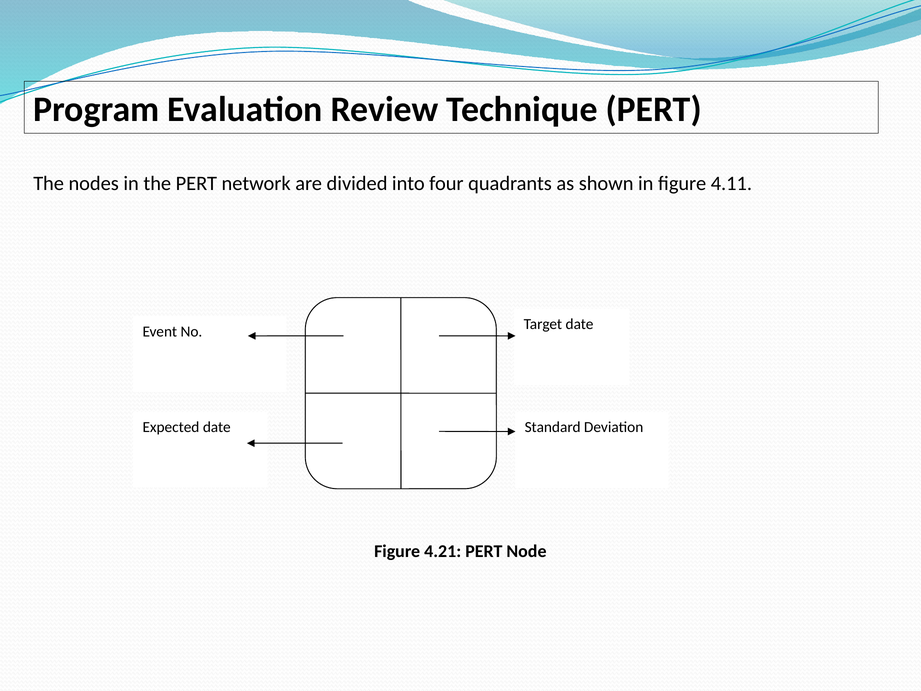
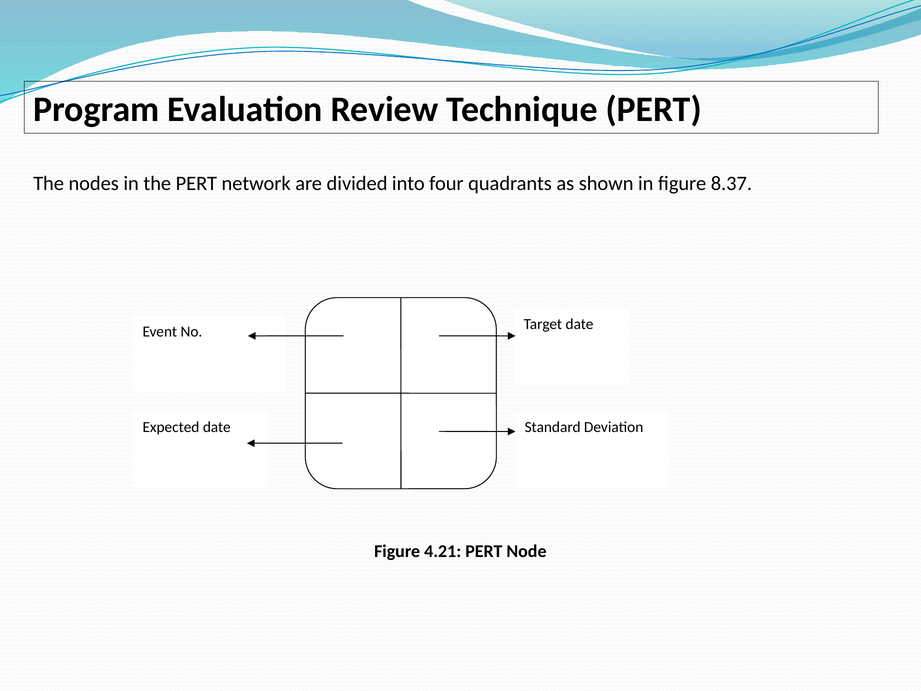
4.11: 4.11 -> 8.37 (731, 183)
